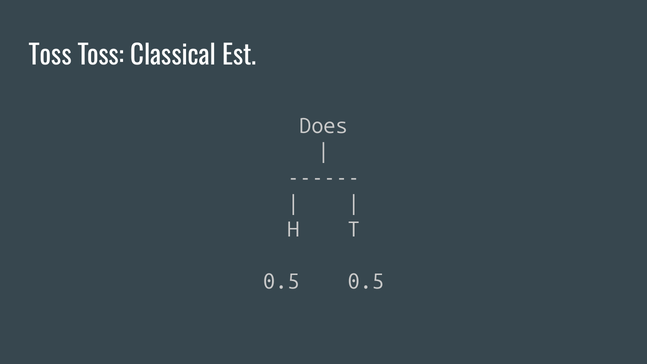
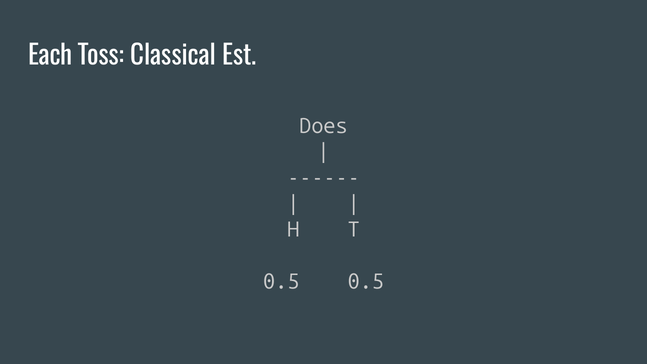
Toss: Toss -> Each (50, 56)
